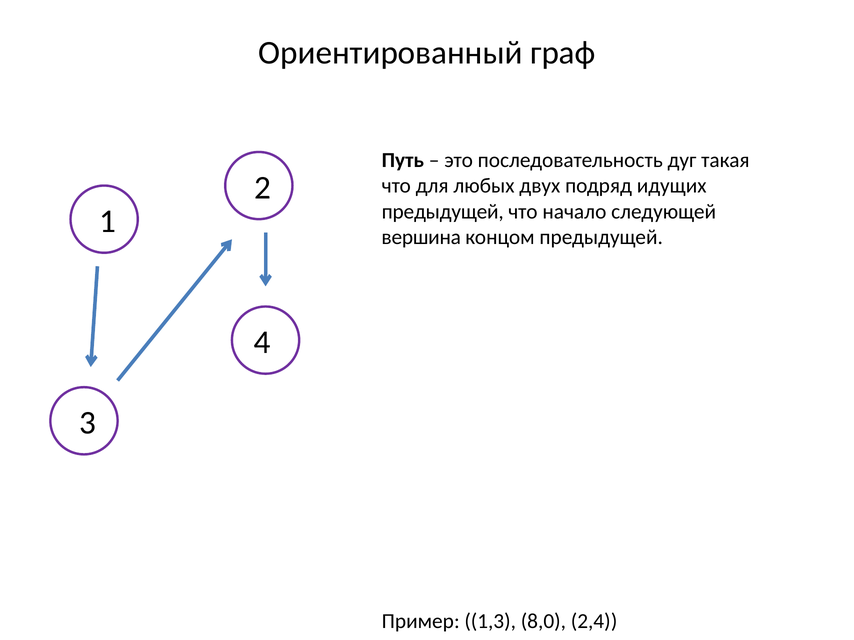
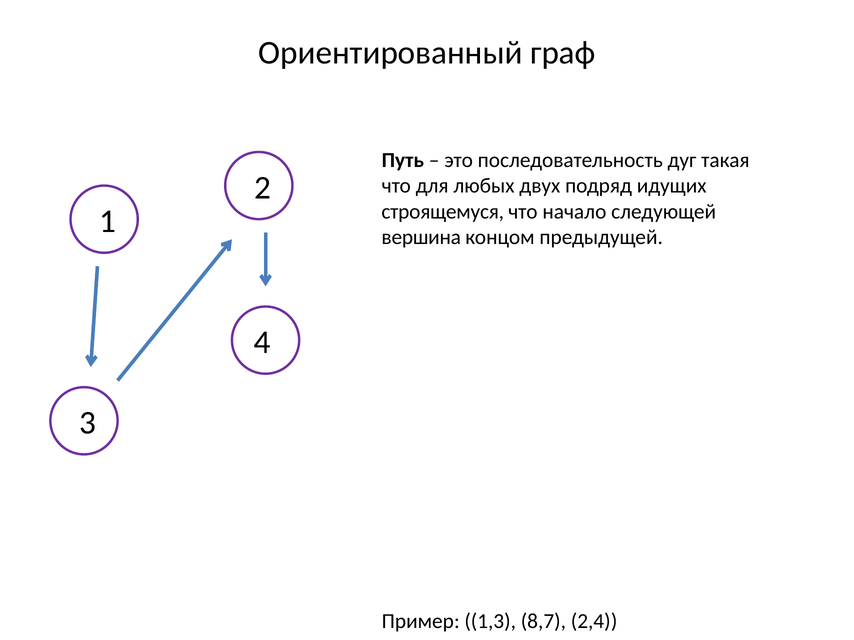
предыдущей: предыдущей -> строящемуся (443, 212)
8,0: 8,0 -> 8,7 (543, 622)
